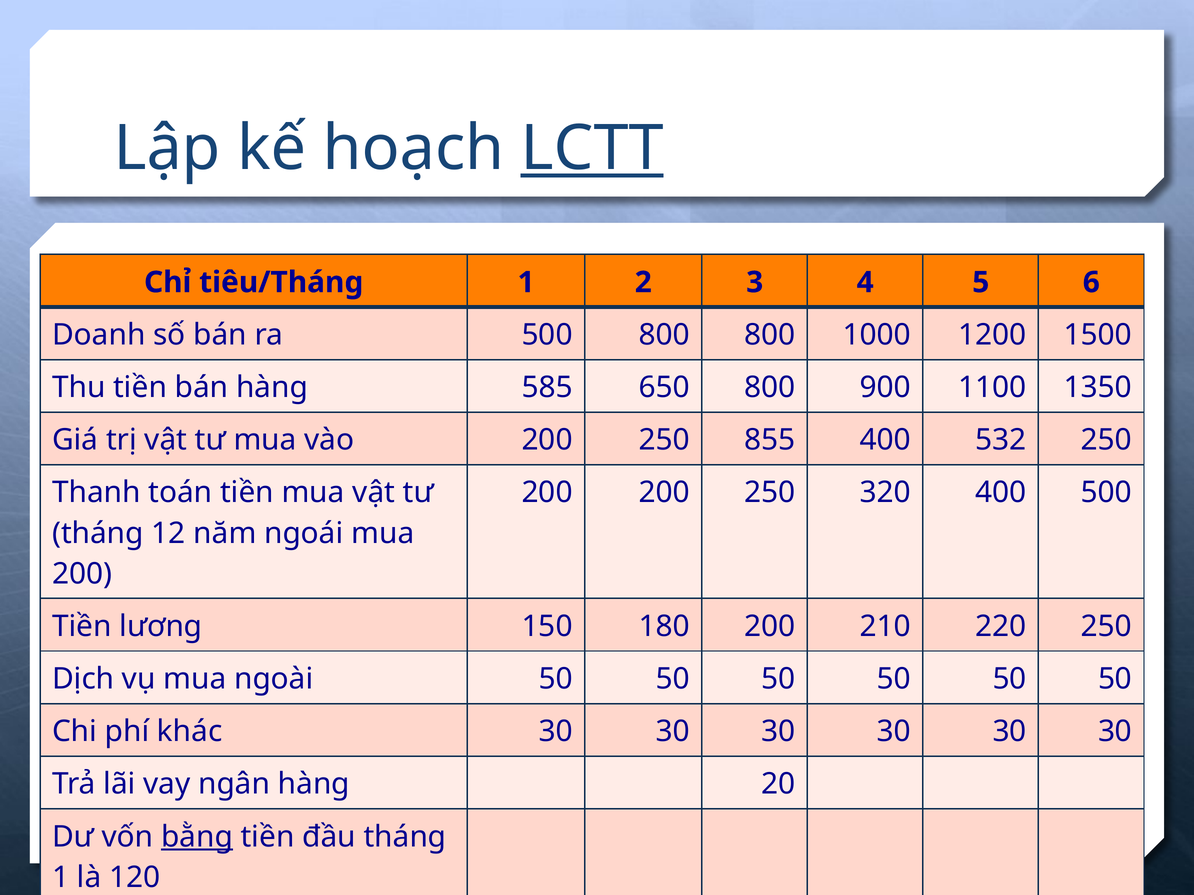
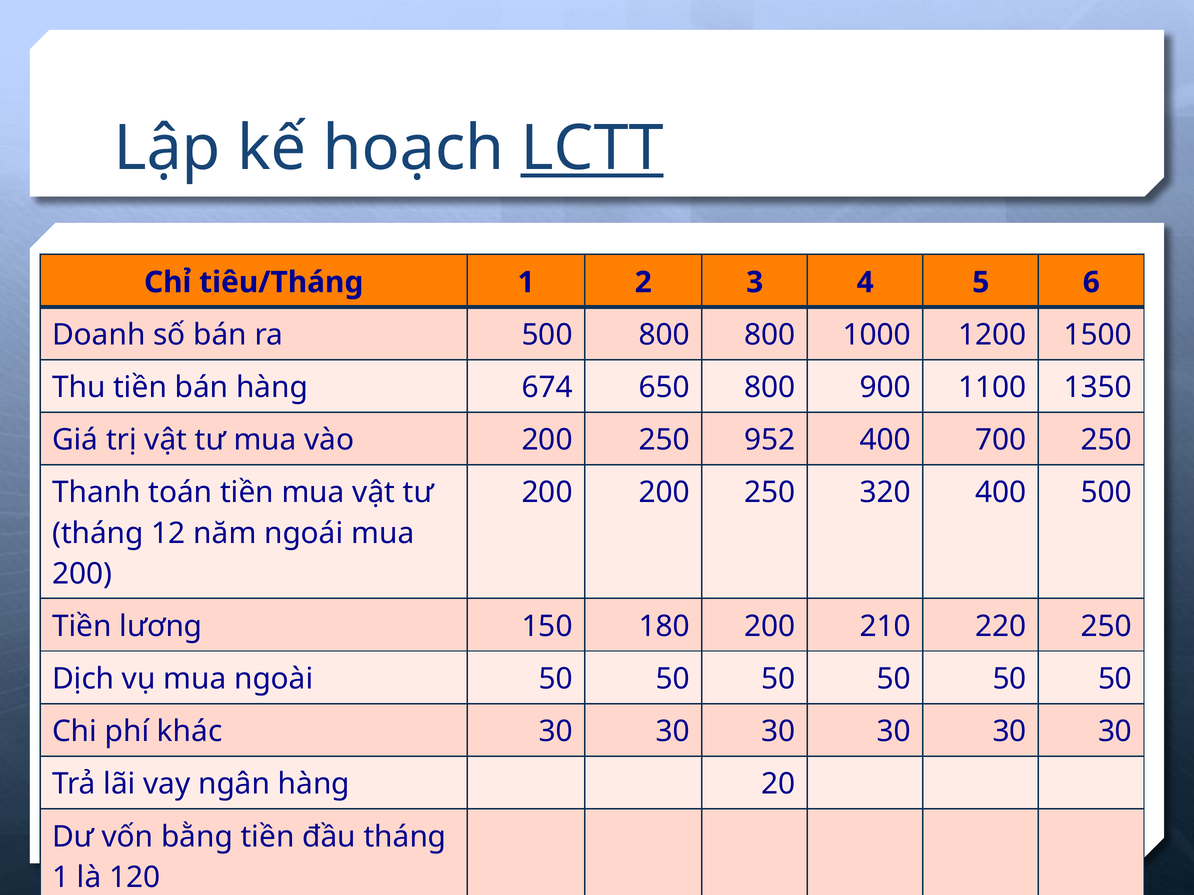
585: 585 -> 674 (547, 388)
855: 855 -> 952 (770, 440)
532: 532 -> 700 (1001, 440)
bằng underline: present -> none (197, 837)
